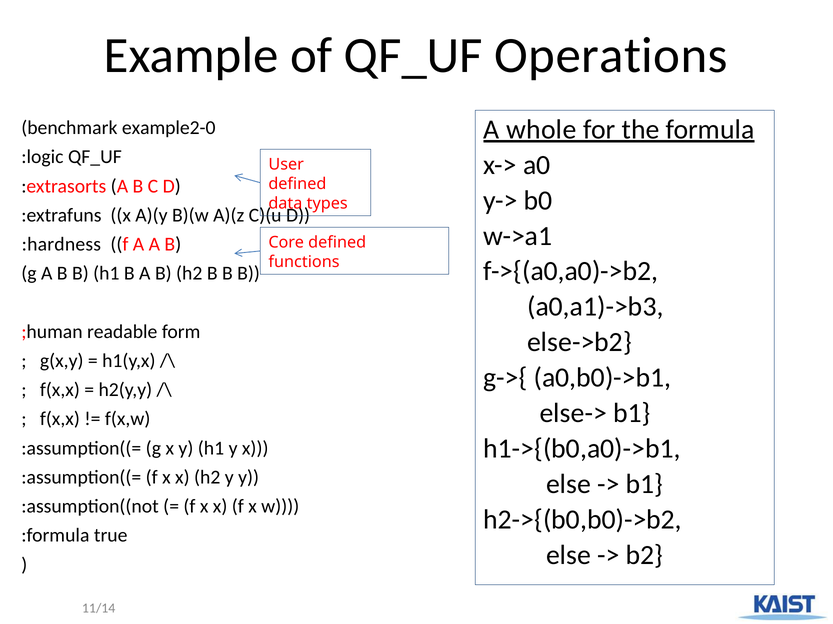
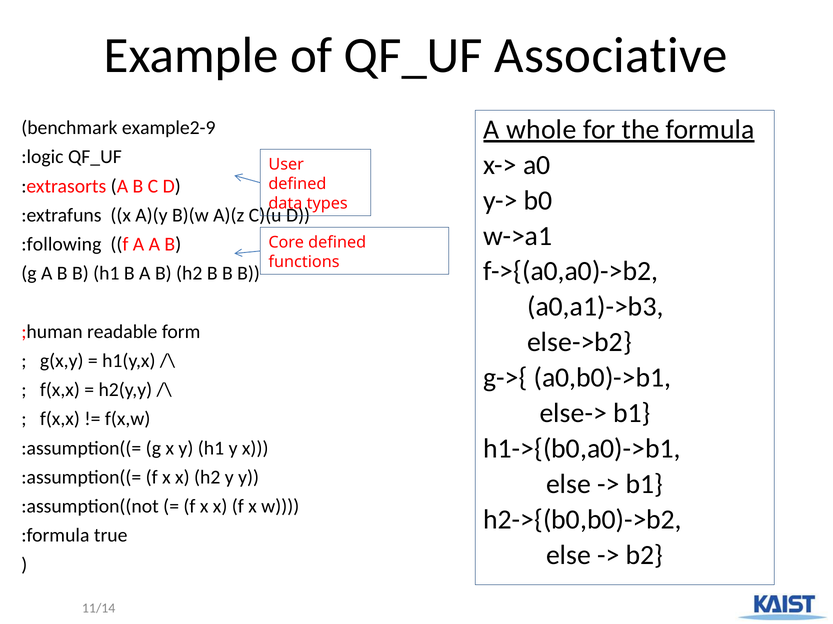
Operations: Operations -> Associative (611, 56)
example2-0: example2-0 -> example2-9 (169, 128)
:hardness: :hardness -> :following (61, 245)
